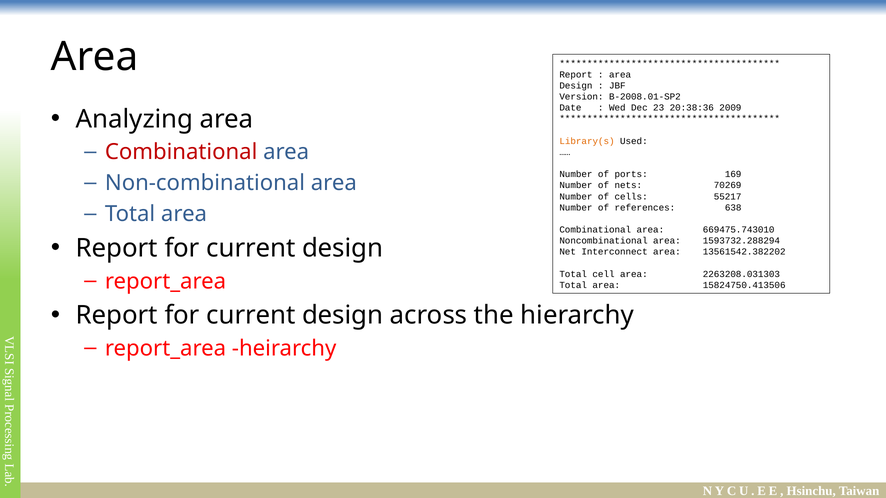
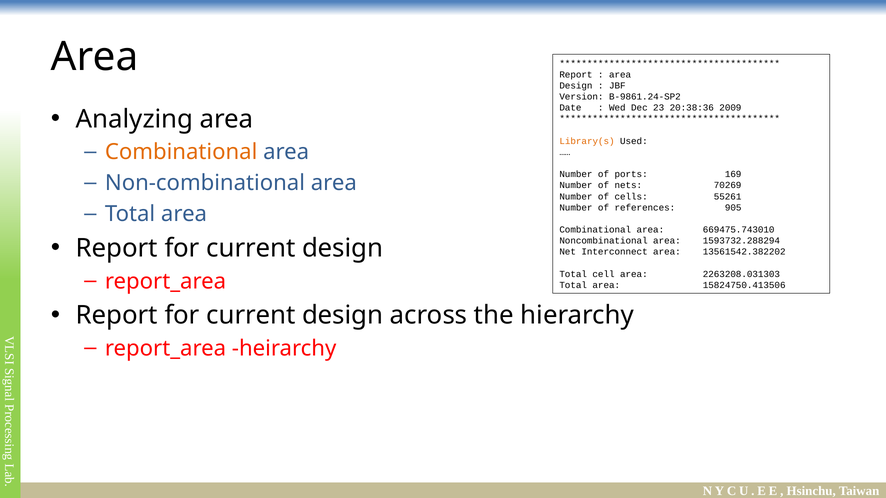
B-2008.01-SP2: B-2008.01-SP2 -> B-9861.24-SP2 (645, 97)
Combinational colour: red -> orange (181, 152)
55217: 55217 -> 55261 (728, 197)
638: 638 -> 905 (733, 208)
